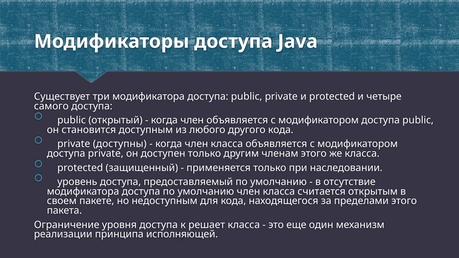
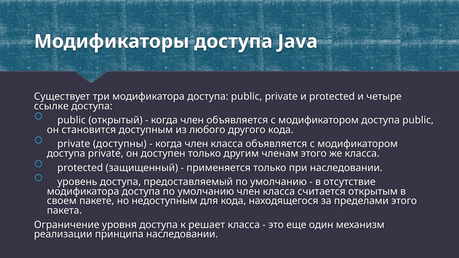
самого: самого -> ссылке (51, 106)
принципа исполняющей: исполняющей -> наследовании (182, 235)
